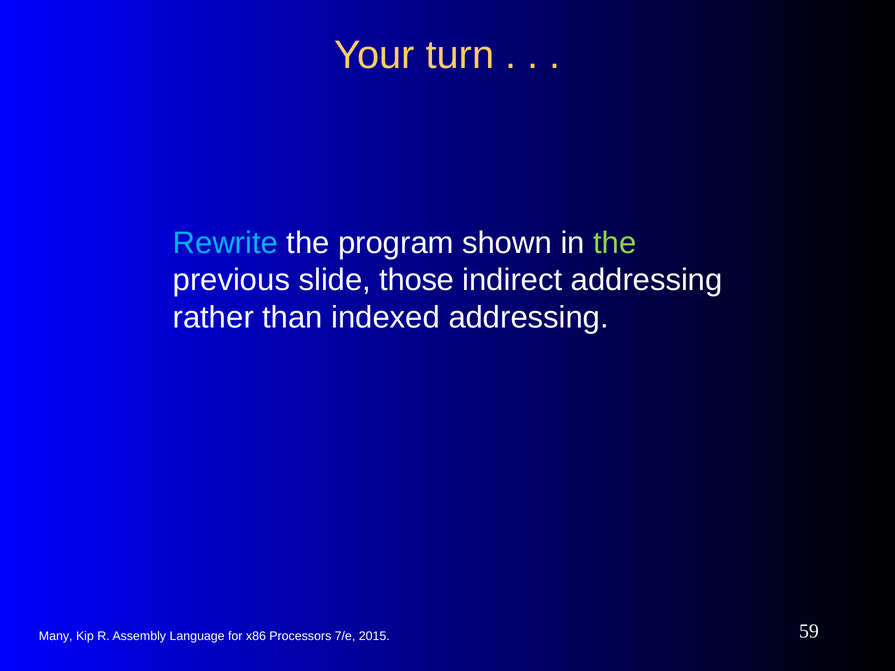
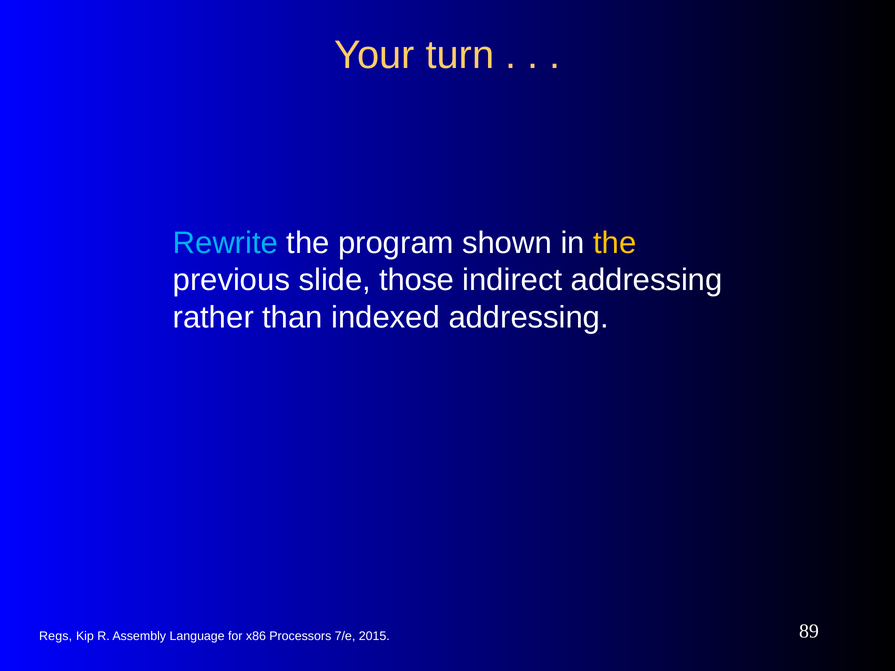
the colour: light green -> yellow (615, 243)
Many: Many -> Regs (56, 636)
59: 59 -> 89 (809, 632)
